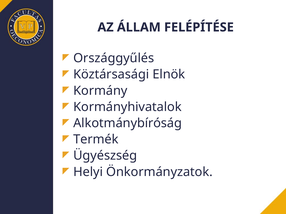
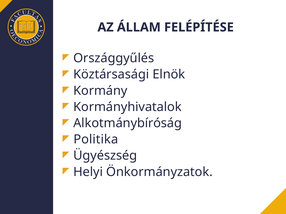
Termék: Termék -> Politika (96, 140)
